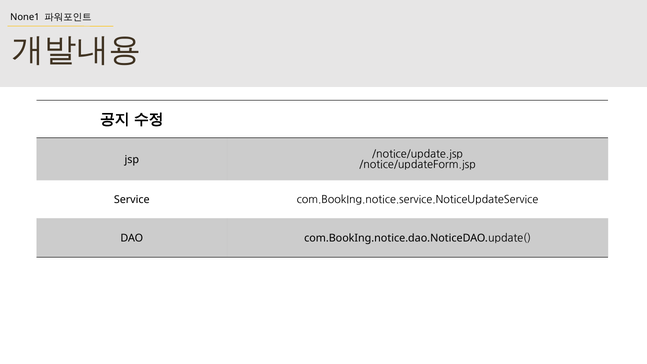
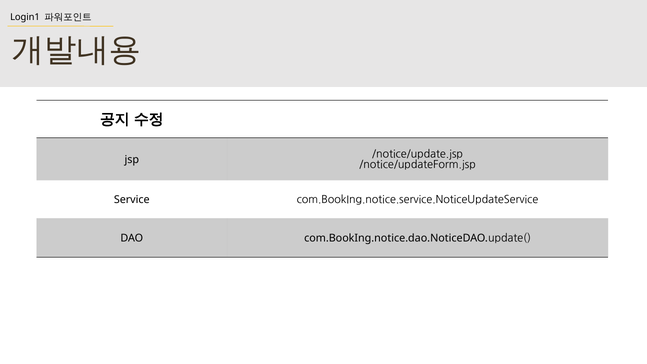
None1: None1 -> Login1 (25, 17)
